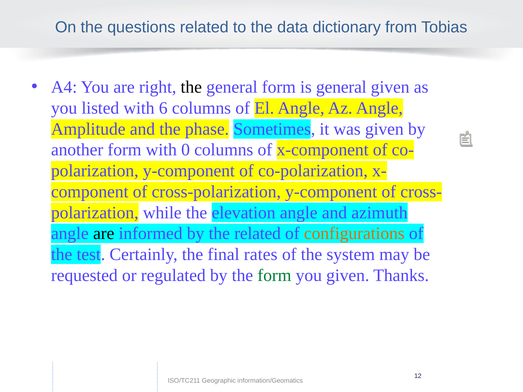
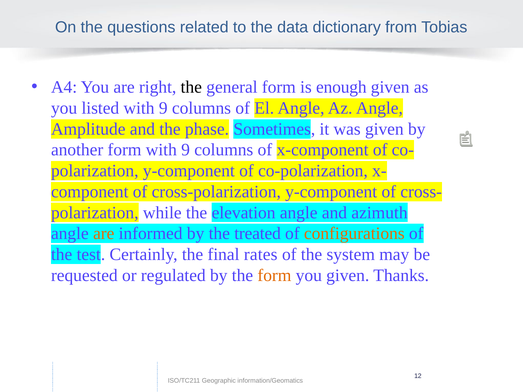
is general: general -> enough (341, 87)
listed with 6: 6 -> 9 (163, 108)
form with 0: 0 -> 9 (186, 150)
are colour: black -> orange (104, 234)
the related: related -> treated (258, 234)
form colour: green -> orange (274, 275)
